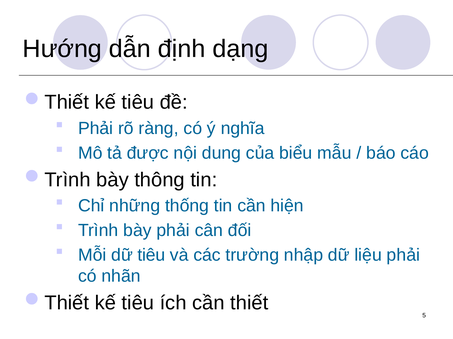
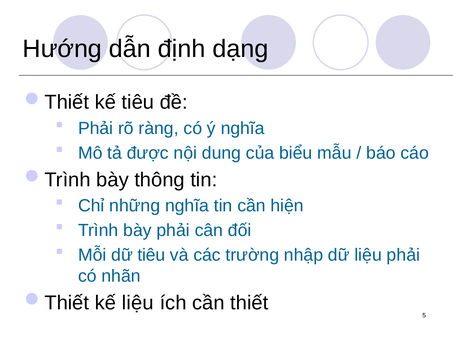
những thống: thống -> nghĩa (187, 206)
tiêu: tiêu -> liệu (138, 304)
